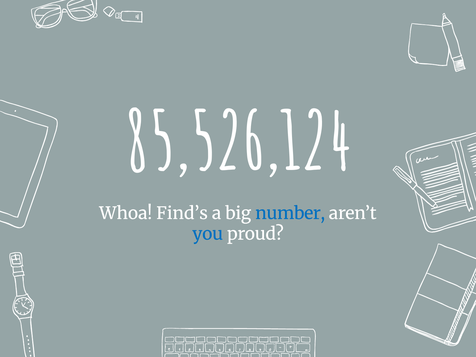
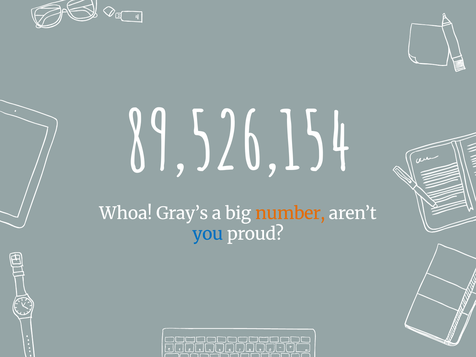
85,526,124: 85,526,124 -> 89,526,154 (238, 144)
Find’s: Find’s -> Gray’s (182, 213)
number colour: blue -> orange (290, 213)
